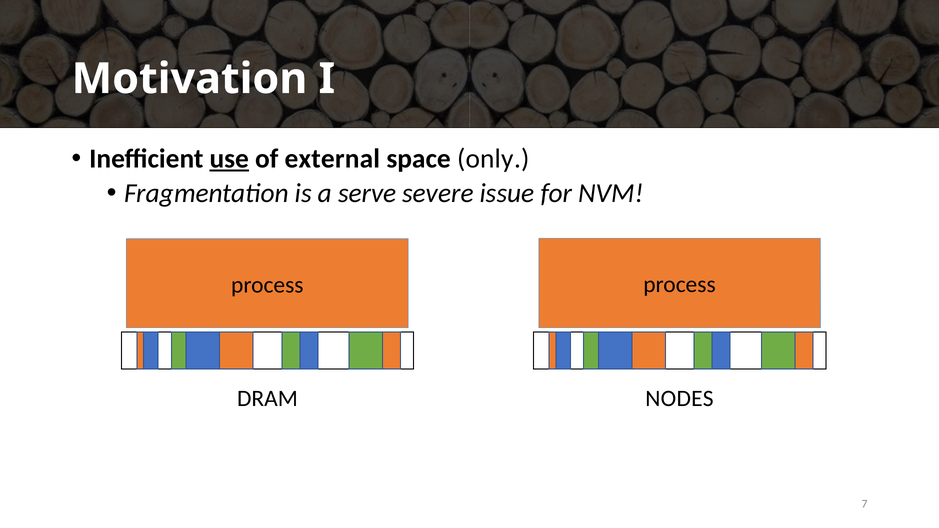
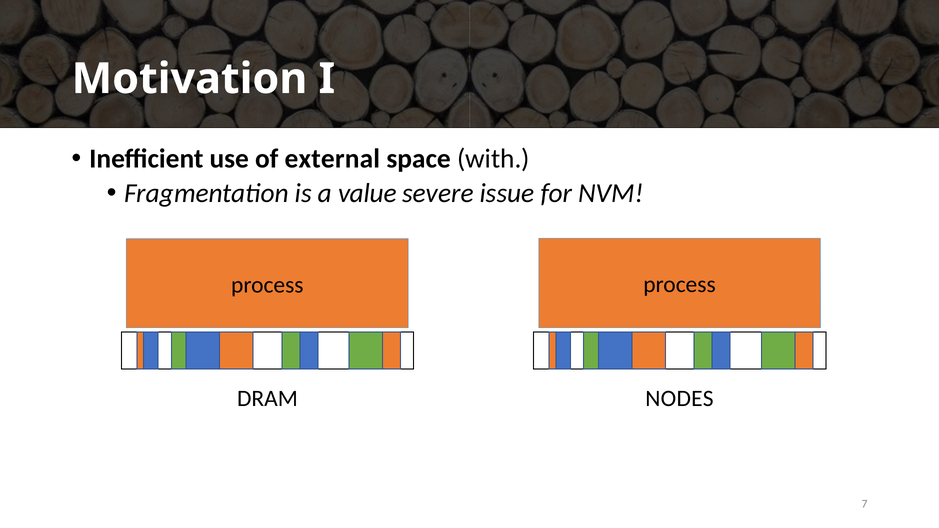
use underline: present -> none (229, 159)
only: only -> with (493, 159)
serve: serve -> value (367, 193)
